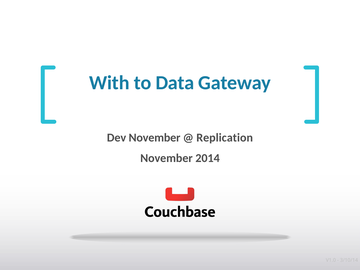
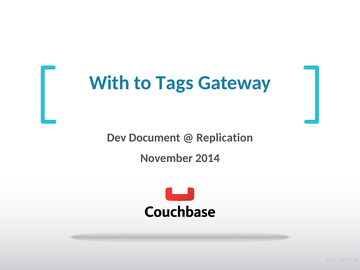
Data: Data -> Tags (175, 83)
Dev November: November -> Document (155, 138)
